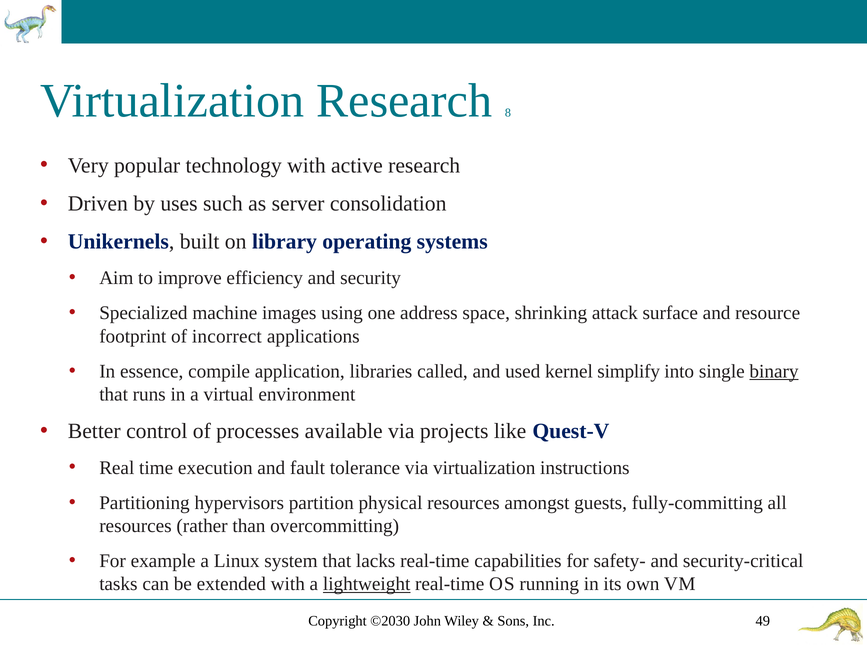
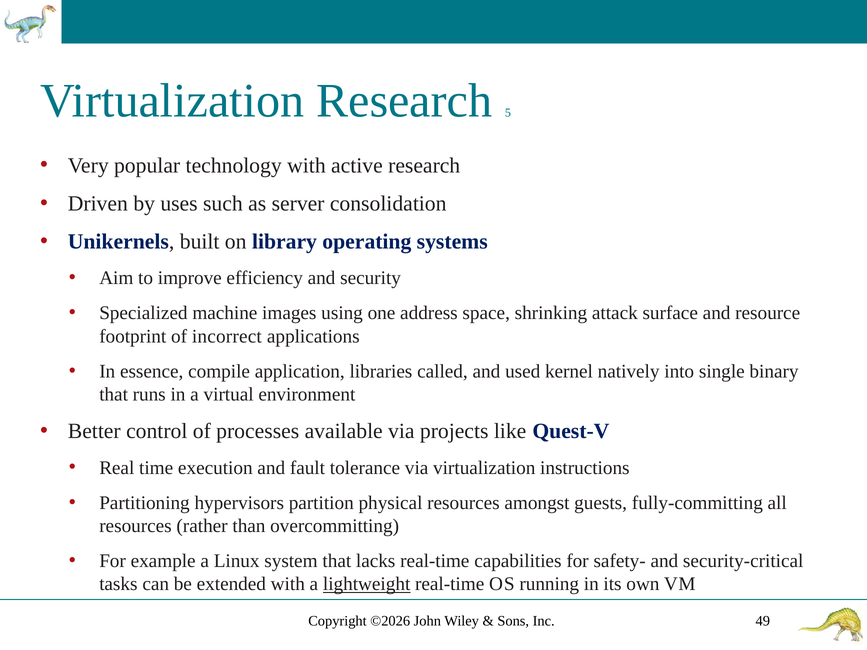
8: 8 -> 5 (508, 113)
simplify: simplify -> natively (629, 372)
binary underline: present -> none (774, 372)
©2030: ©2030 -> ©2026 (390, 621)
